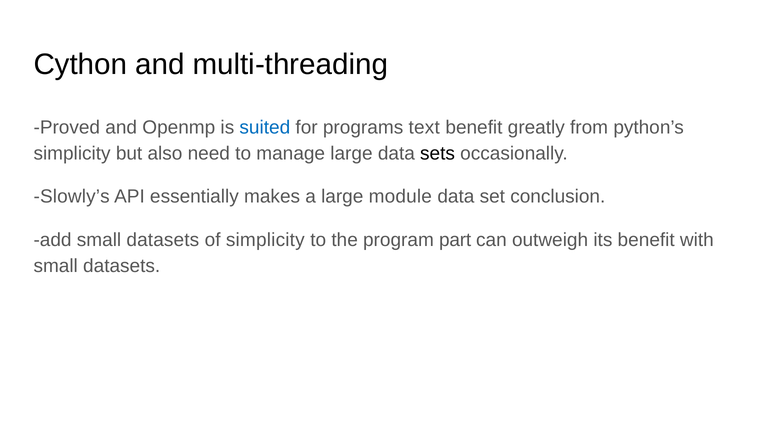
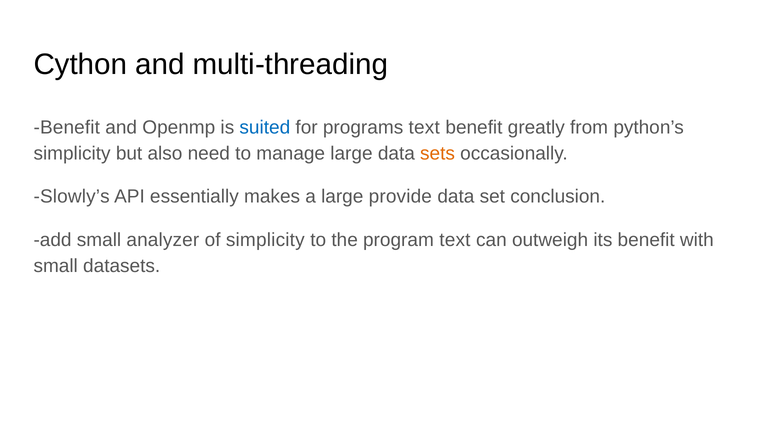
Proved: Proved -> Benefit (67, 127)
sets colour: black -> orange (438, 154)
module: module -> provide (400, 197)
add small datasets: datasets -> analyzer (163, 240)
program part: part -> text (455, 240)
